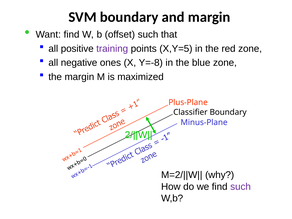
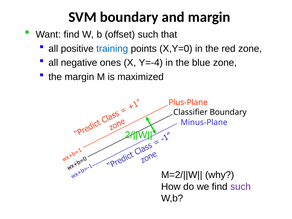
training colour: purple -> blue (112, 49)
X,Y=5: X,Y=5 -> X,Y=0 (176, 49)
Y=-8: Y=-8 -> Y=-4 (151, 63)
